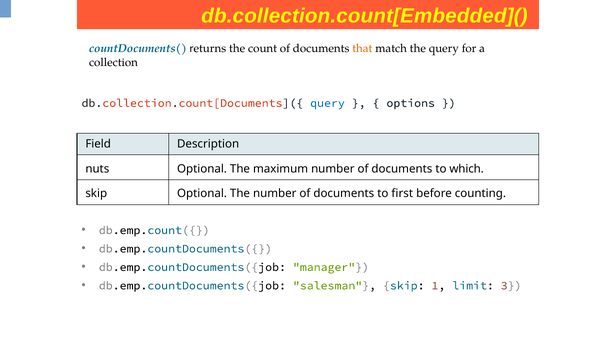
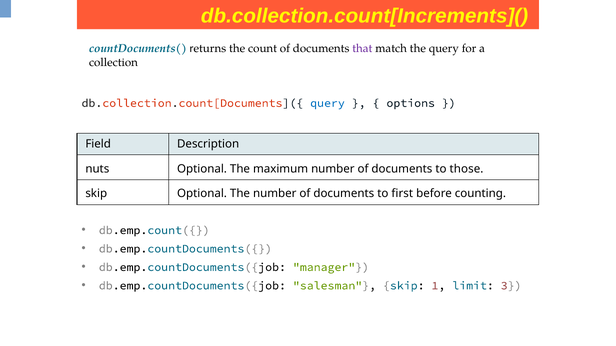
db.collection.count[Embedded](: db.collection.count[Embedded]( -> db.collection.count[Increments]( (365, 16)
that colour: orange -> purple (362, 48)
which: which -> those (467, 169)
